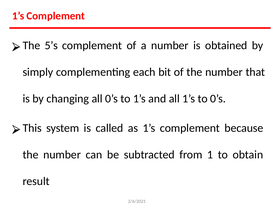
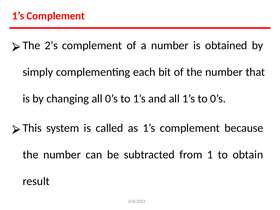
5’s: 5’s -> 2’s (51, 46)
